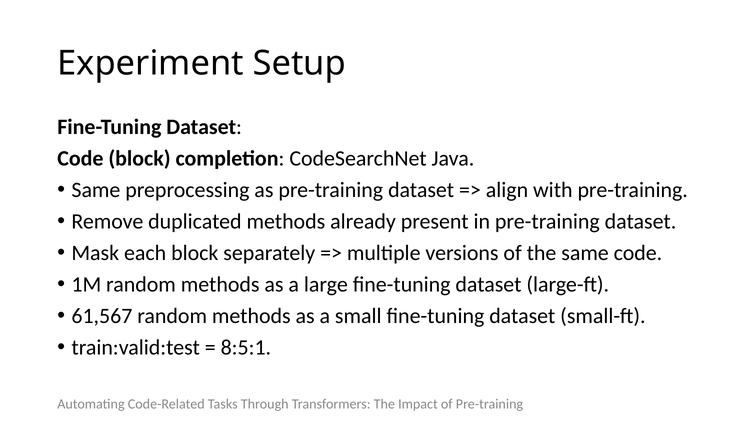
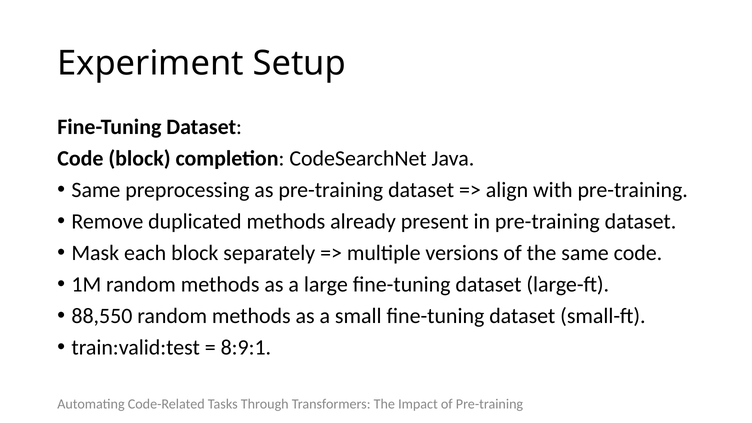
61,567: 61,567 -> 88,550 (102, 316)
8:5:1: 8:5:1 -> 8:9:1 (246, 347)
